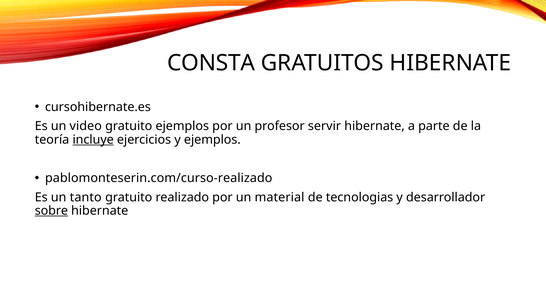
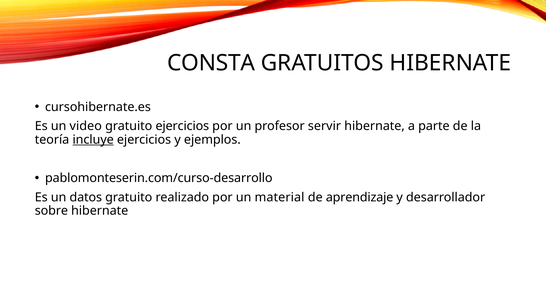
gratuito ejemplos: ejemplos -> ejercicios (182, 126)
pablomonteserin.com/curso-realizado: pablomonteserin.com/curso-realizado -> pablomonteserin.com/curso-desarrollo (159, 178)
tanto: tanto -> datos (86, 197)
tecnologias: tecnologias -> aprendizaje (360, 197)
sobre underline: present -> none (51, 211)
